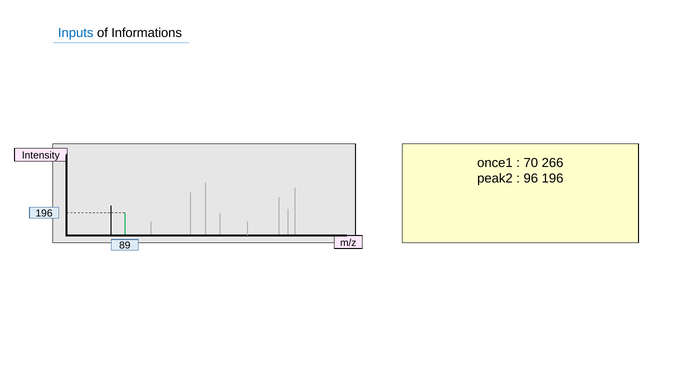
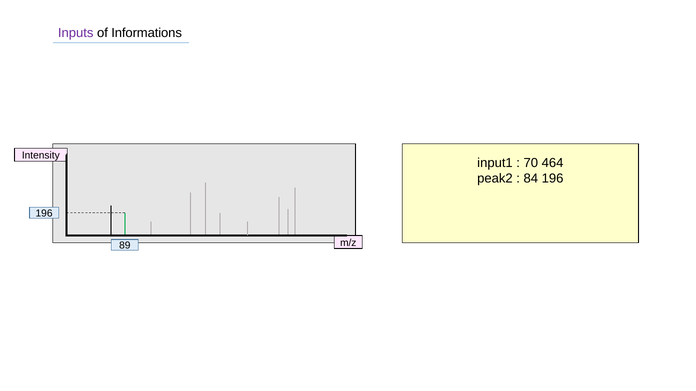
Inputs colour: blue -> purple (76, 33)
once1: once1 -> input1 (495, 163)
266: 266 -> 464 (553, 163)
96: 96 -> 84 (531, 179)
